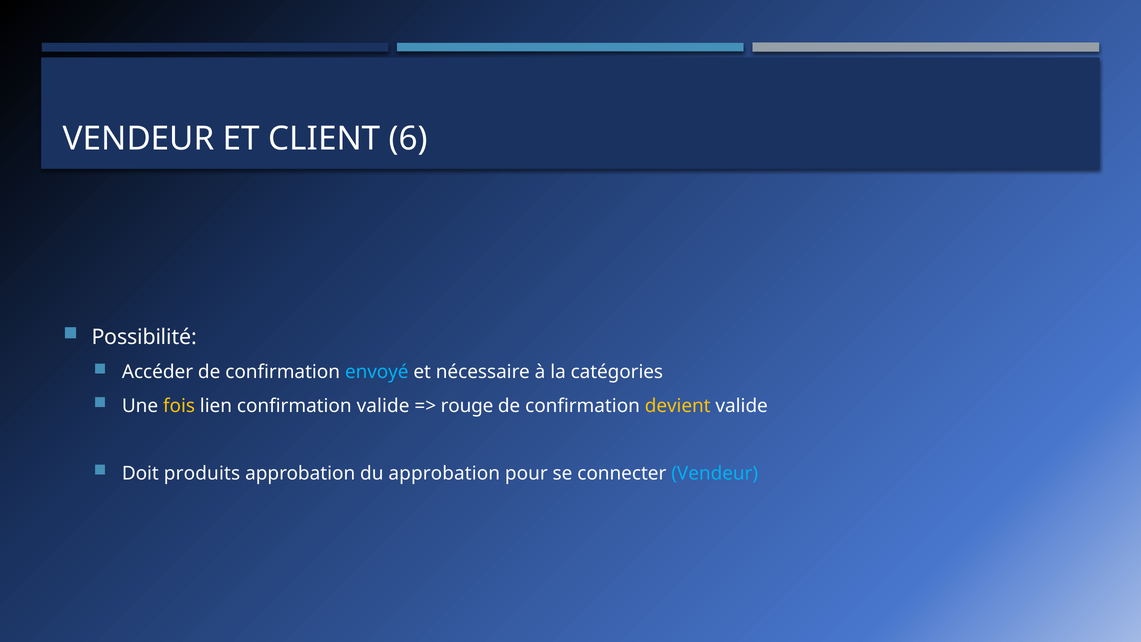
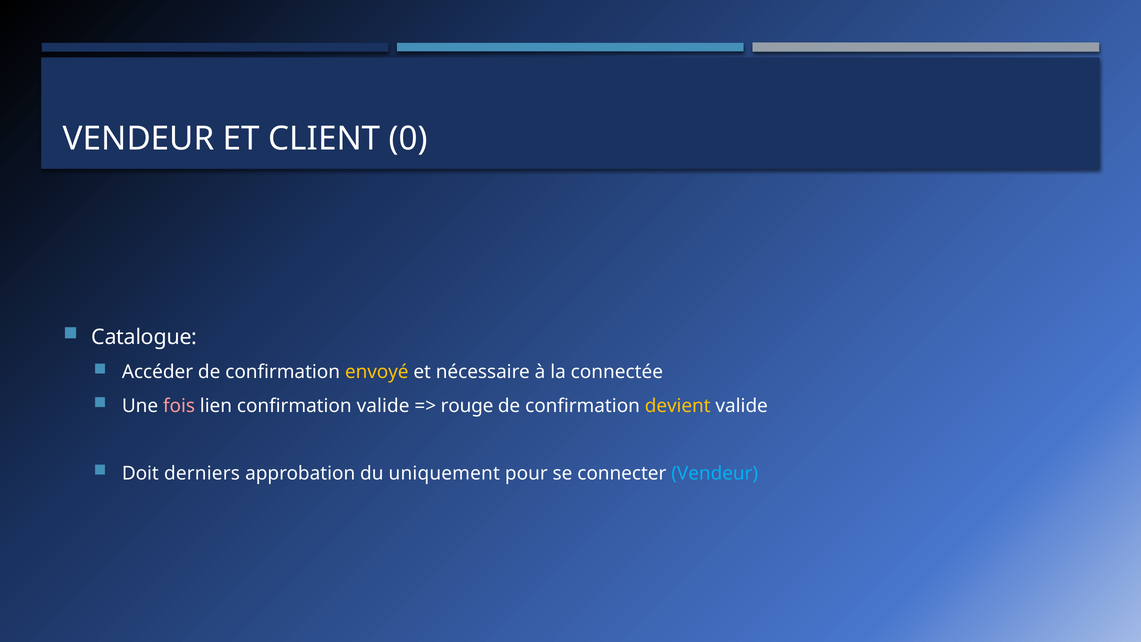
6: 6 -> 0 (408, 139)
Possibilité: Possibilité -> Catalogue (144, 337)
envoyé colour: light blue -> yellow (377, 372)
catégories: catégories -> connectée (617, 372)
fois colour: yellow -> pink (179, 406)
produits: produits -> derniers (202, 473)
du approbation: approbation -> uniquement (444, 473)
